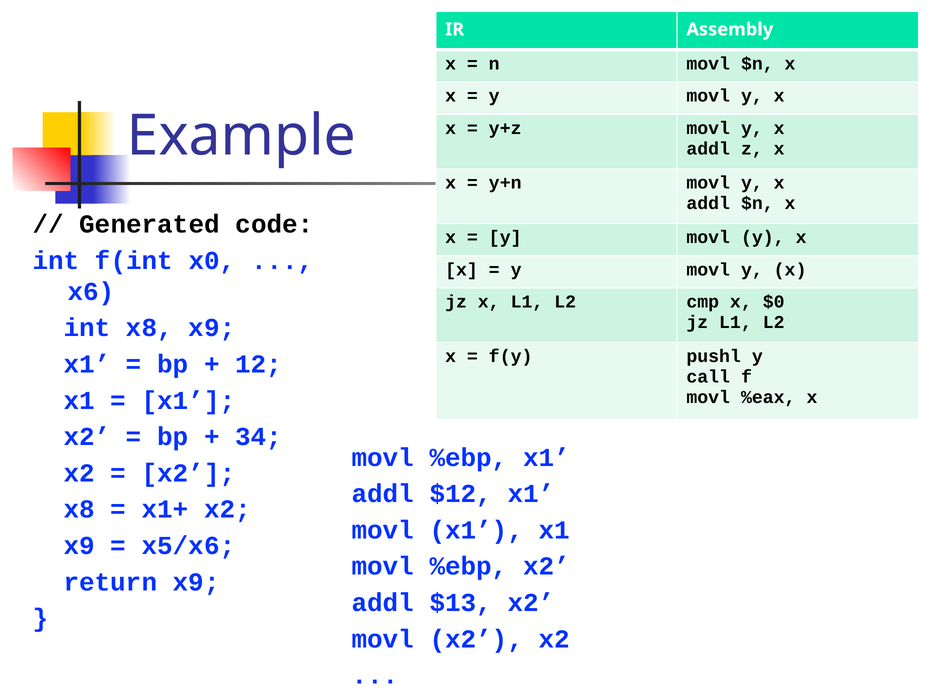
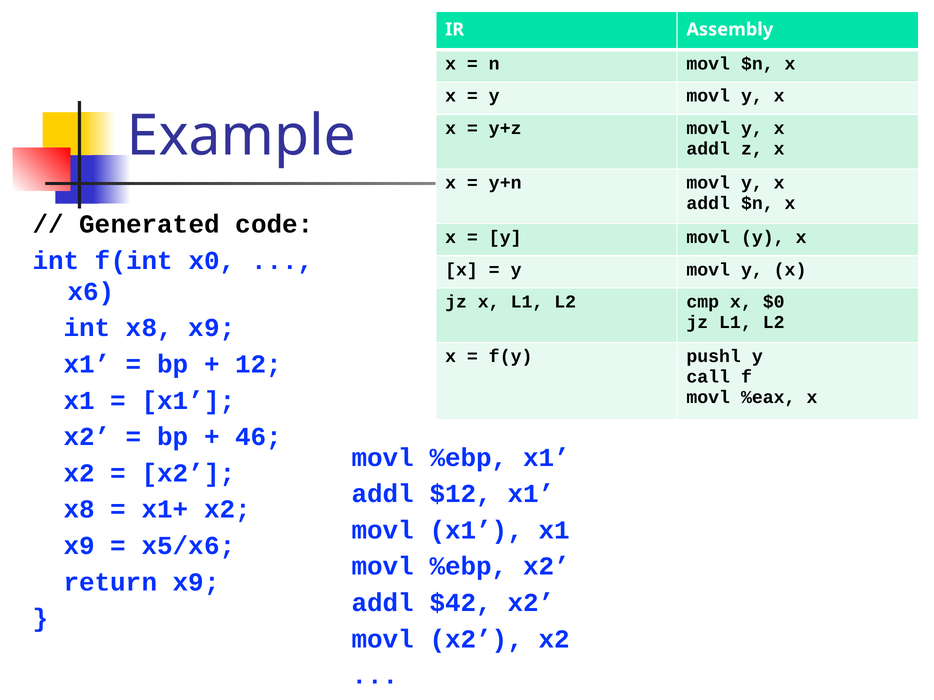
34: 34 -> 46 (259, 437)
$13: $13 -> $42 (461, 603)
